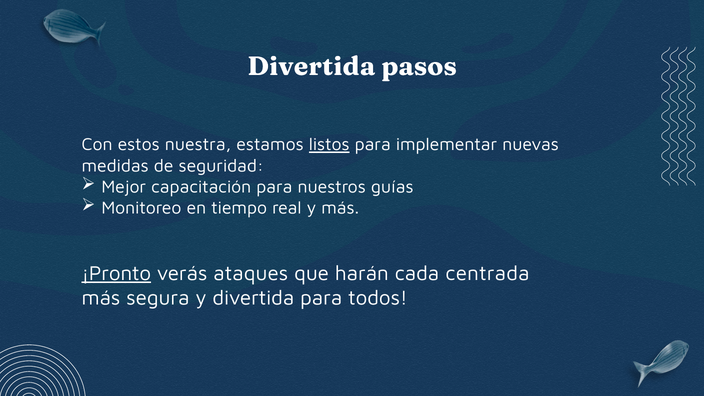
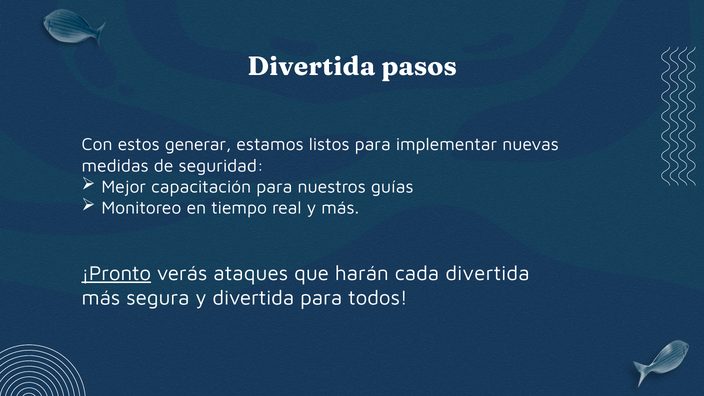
nuestra: nuestra -> generar (198, 145)
listos underline: present -> none (329, 145)
cada centrada: centrada -> divertida (488, 273)
